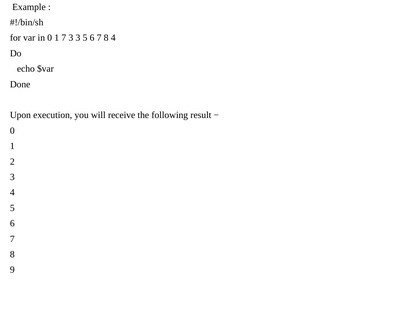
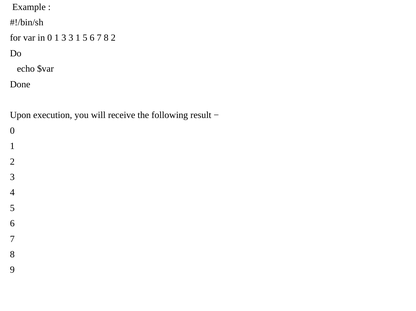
1 7: 7 -> 3 (64, 38)
3 3: 3 -> 1 (78, 38)
8 4: 4 -> 2 (113, 38)
